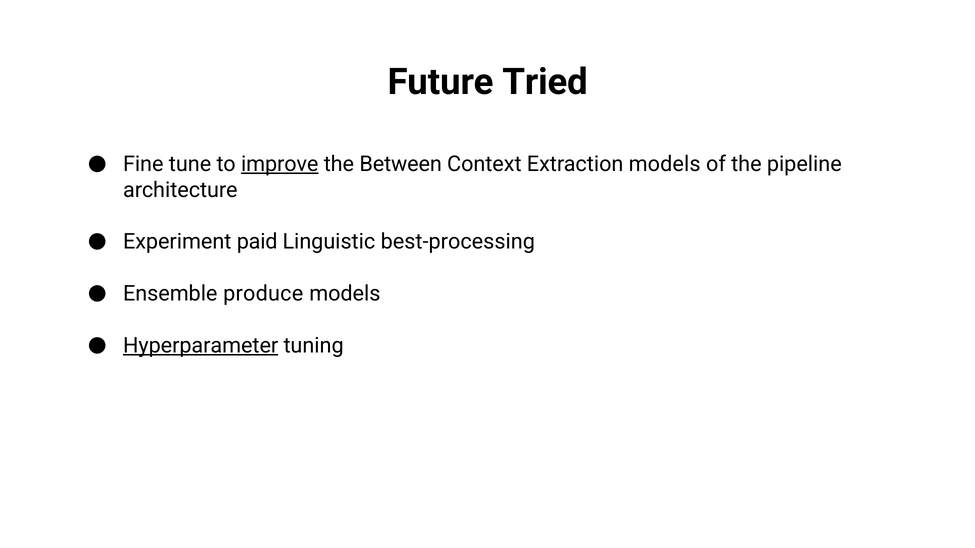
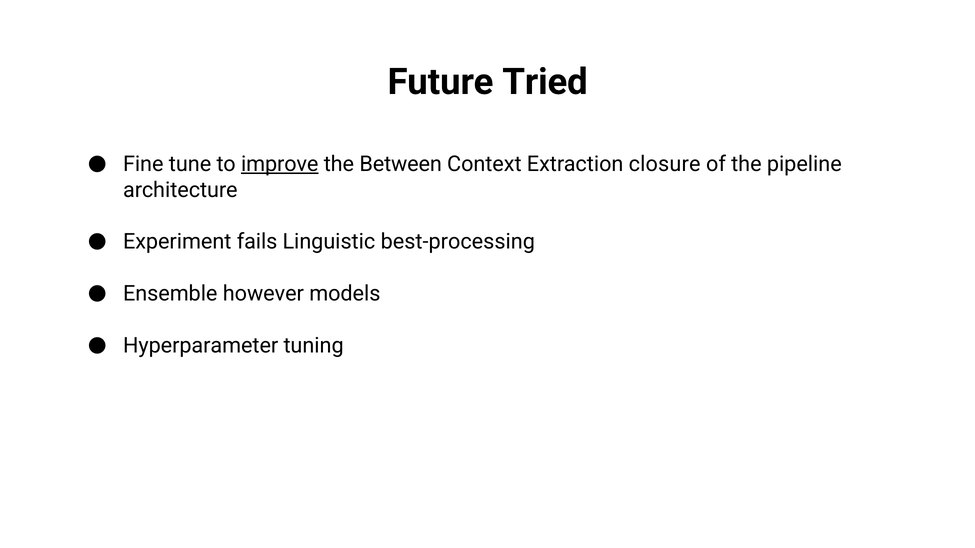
Extraction models: models -> closure (665, 164)
paid: paid -> fails (257, 242)
produce: produce -> however (263, 294)
Hyperparameter underline: present -> none (201, 346)
